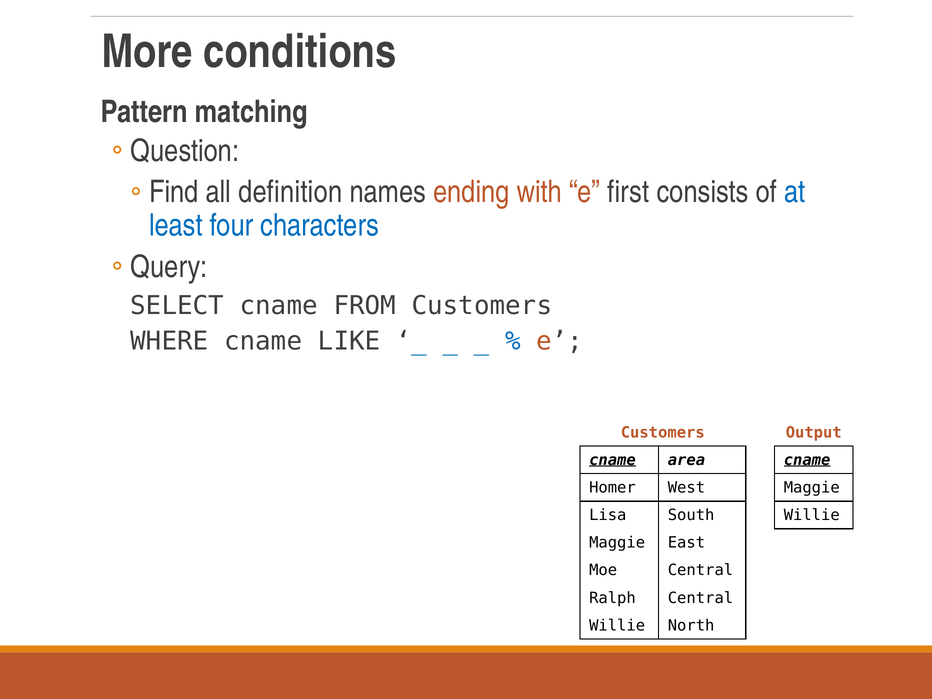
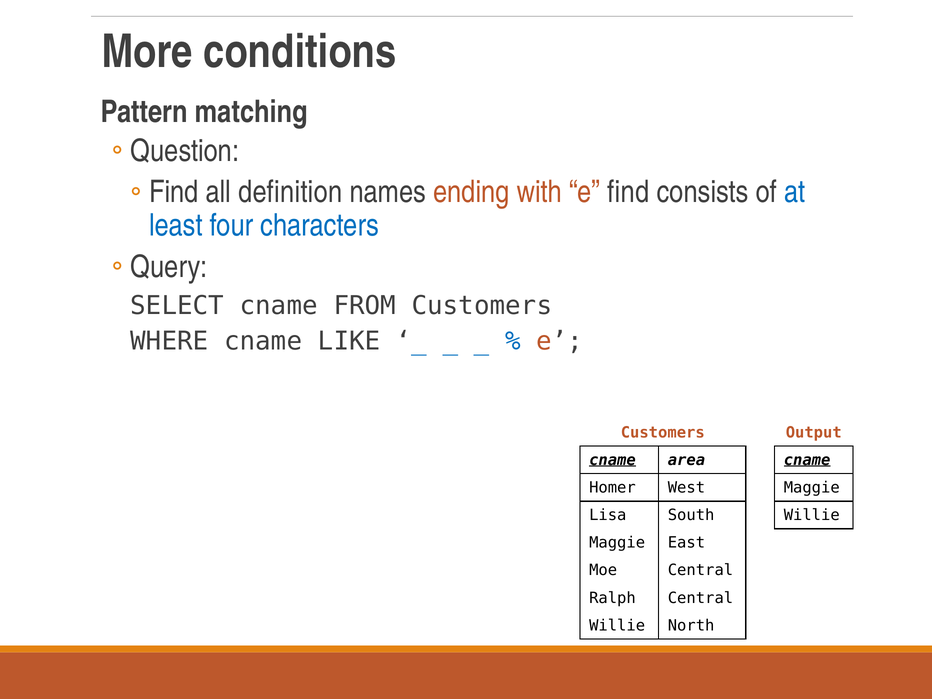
first: first -> find (628, 192)
